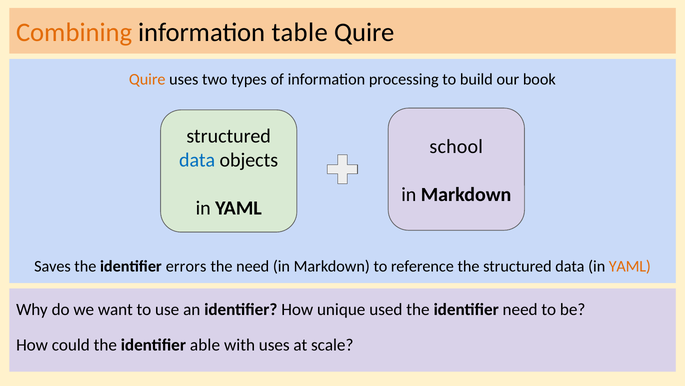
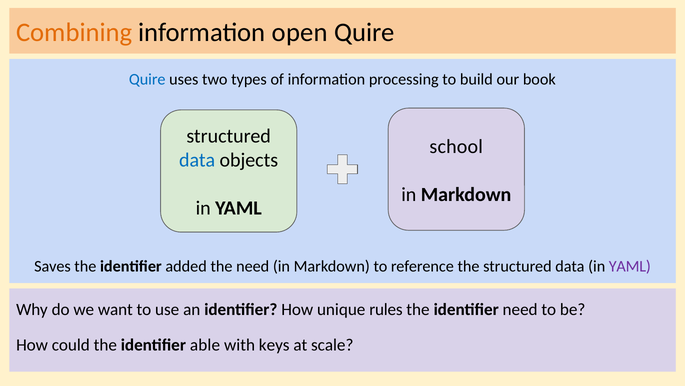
table: table -> open (300, 33)
Quire colour: orange -> blue (147, 79)
errors: errors -> added (186, 266)
YAML colour: orange -> purple (630, 266)
used: used -> rules (386, 309)
with uses: uses -> keys (274, 344)
